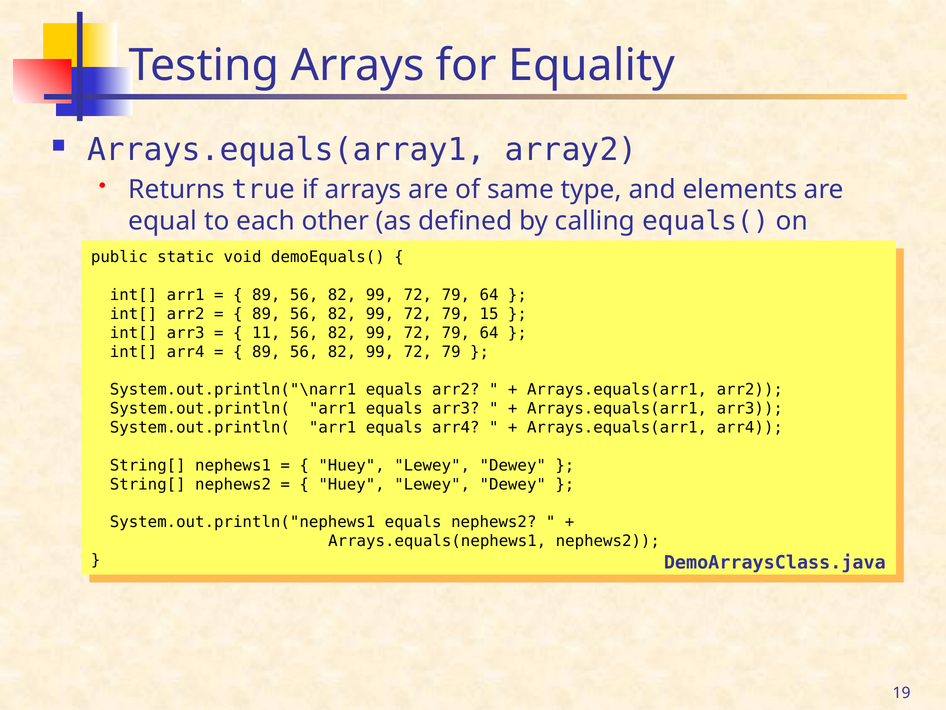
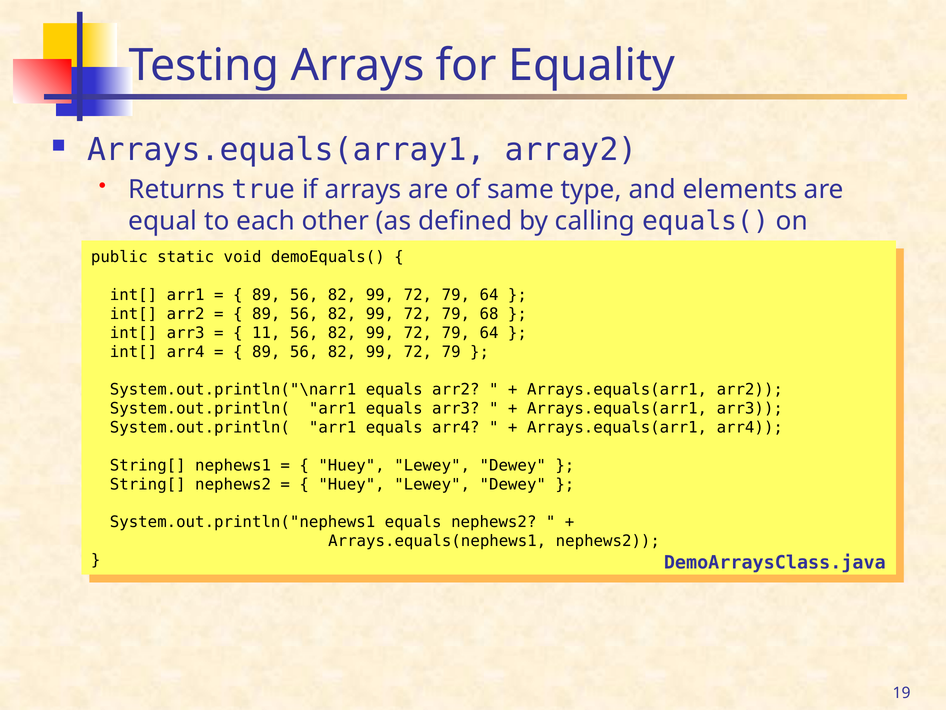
15: 15 -> 68 (489, 314)
